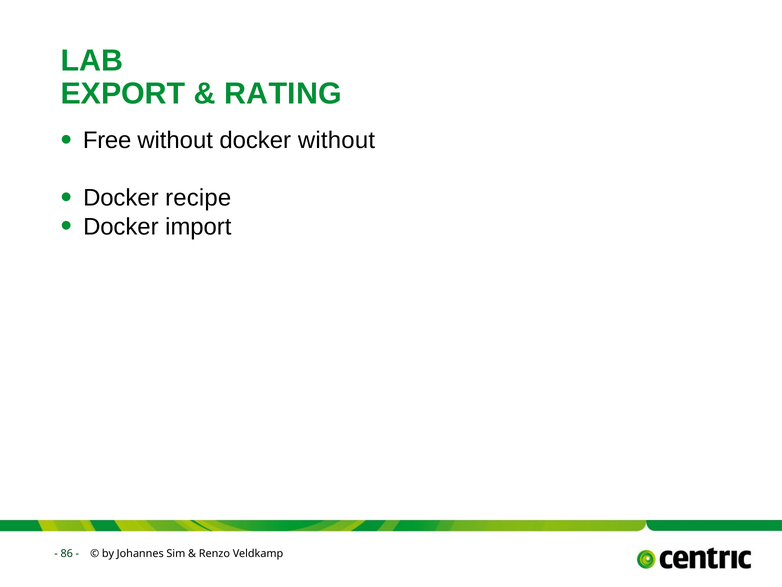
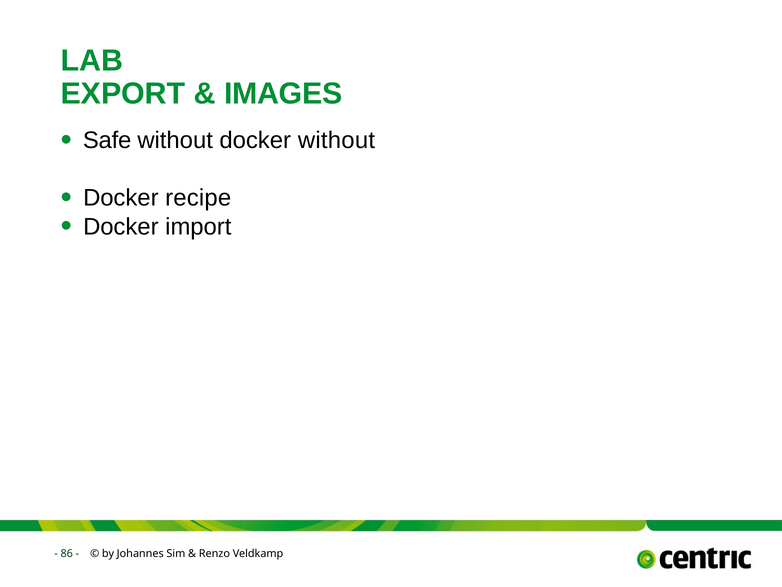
RATING: RATING -> IMAGES (283, 93)
Free: Free -> Safe (107, 140)
